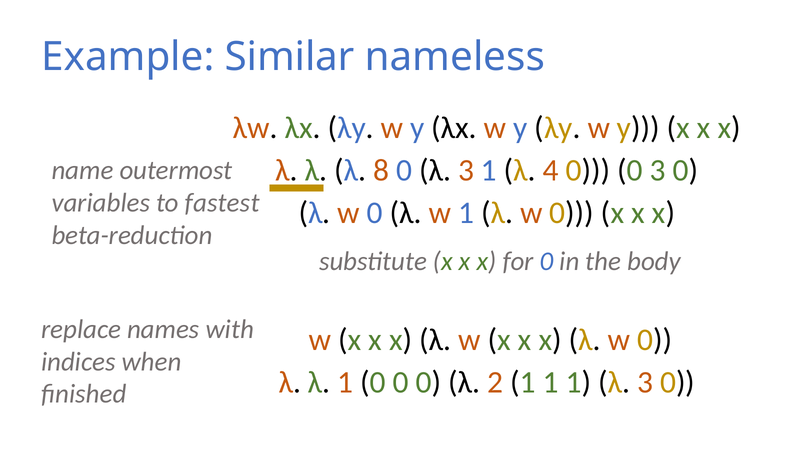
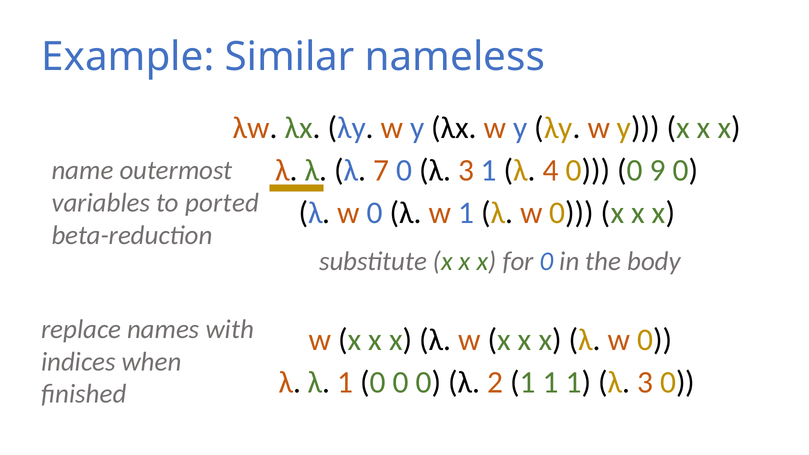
8: 8 -> 7 (381, 170)
0 3: 3 -> 9 (658, 170)
fastest: fastest -> ported (222, 203)
